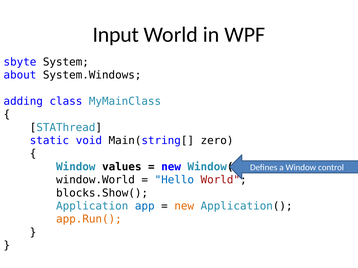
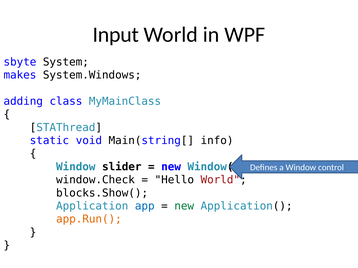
about: about -> makes (20, 75)
zero: zero -> info (217, 141)
values: values -> slider (122, 167)
window.World: window.World -> window.Check (95, 180)
Hello colour: blue -> black (174, 180)
new colour: orange -> green (184, 206)
